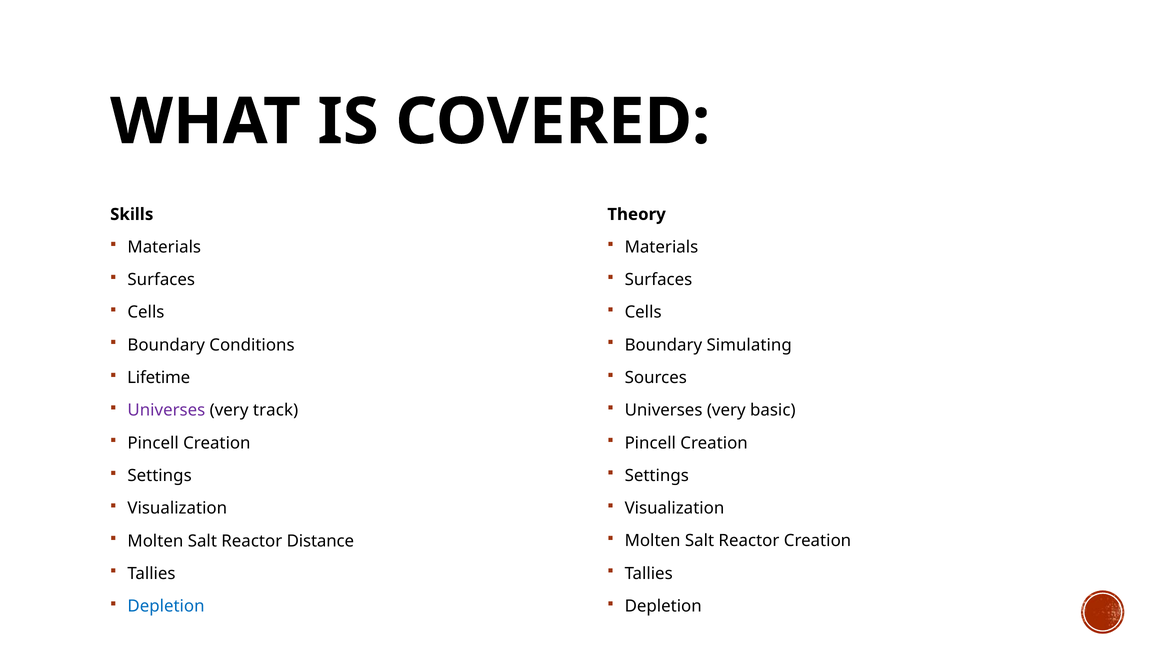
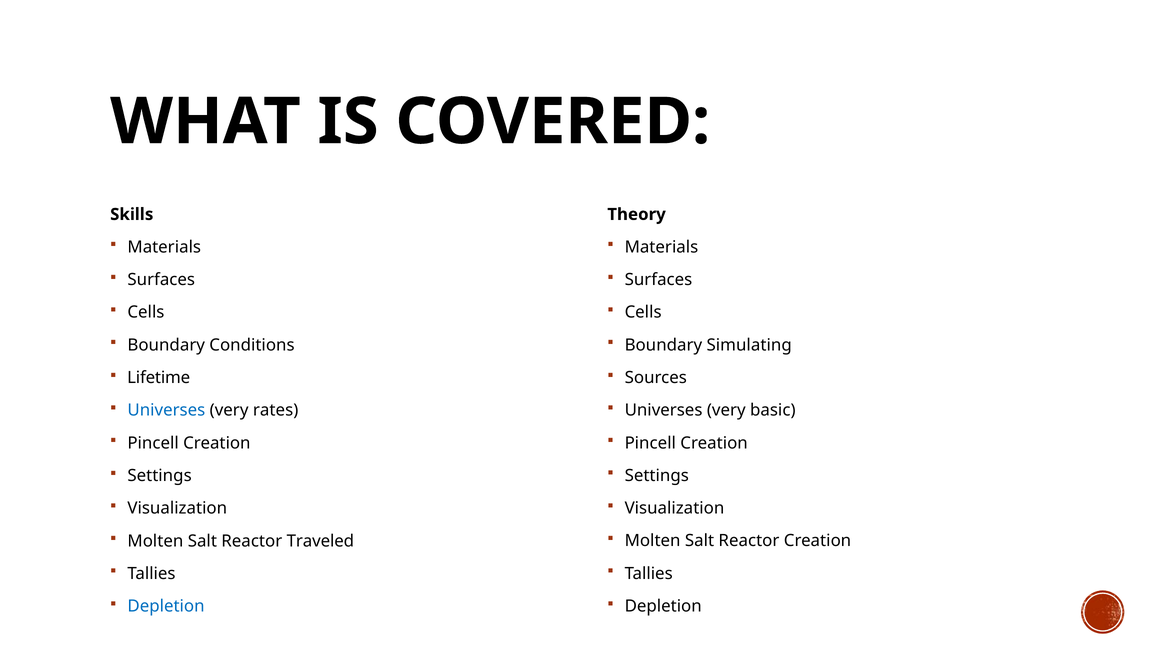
Universes colour: purple -> blue (166, 410)
track: track -> rates (276, 410)
Distance: Distance -> Traveled (320, 541)
